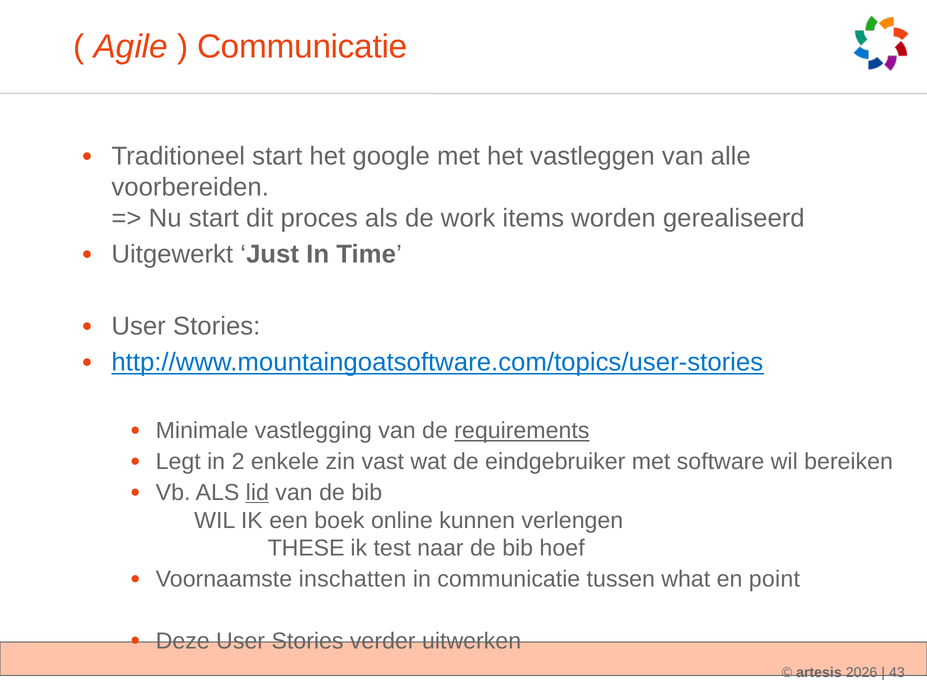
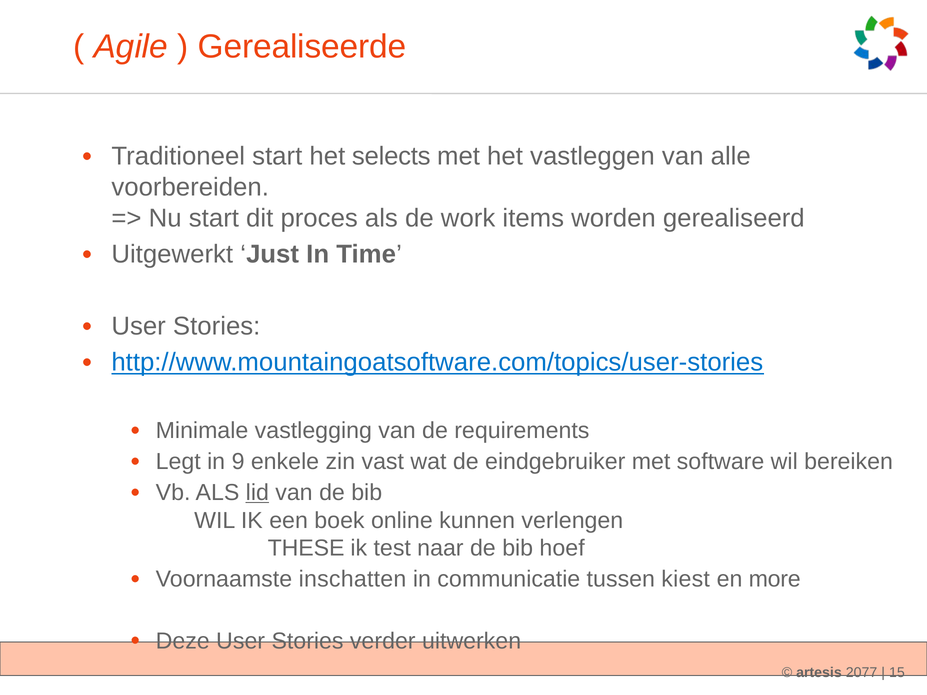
Communicatie: Communicatie -> Gerealiseerde (302, 47)
google: google -> selects (391, 157)
requirements underline: present -> none (522, 431)
2: 2 -> 9 (238, 462)
what: what -> kiest (686, 579)
point: point -> more (775, 579)
2026: 2026 -> 2077 (862, 673)
43: 43 -> 15 (897, 673)
